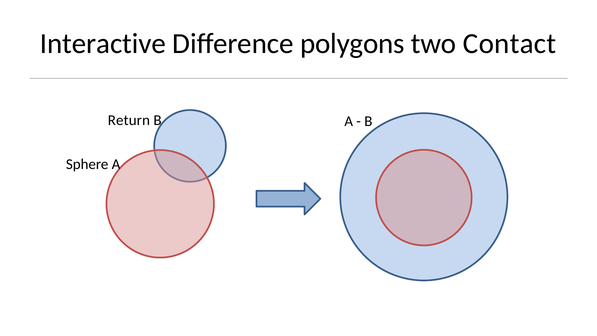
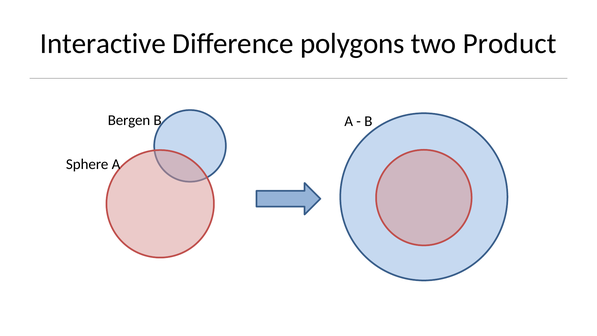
Contact: Contact -> Product (510, 43)
Return: Return -> Bergen (129, 120)
